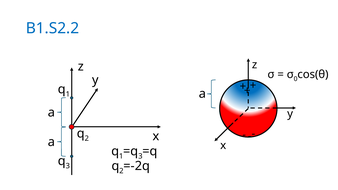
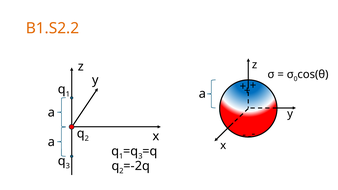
B1.S2.2 colour: blue -> orange (52, 28)
